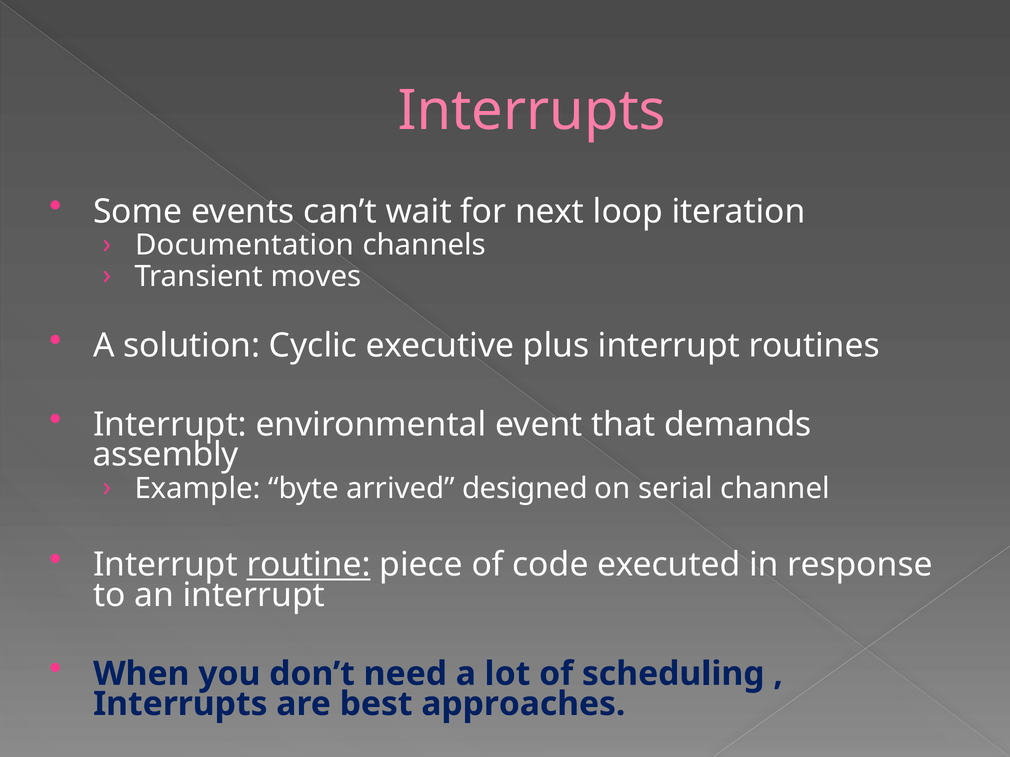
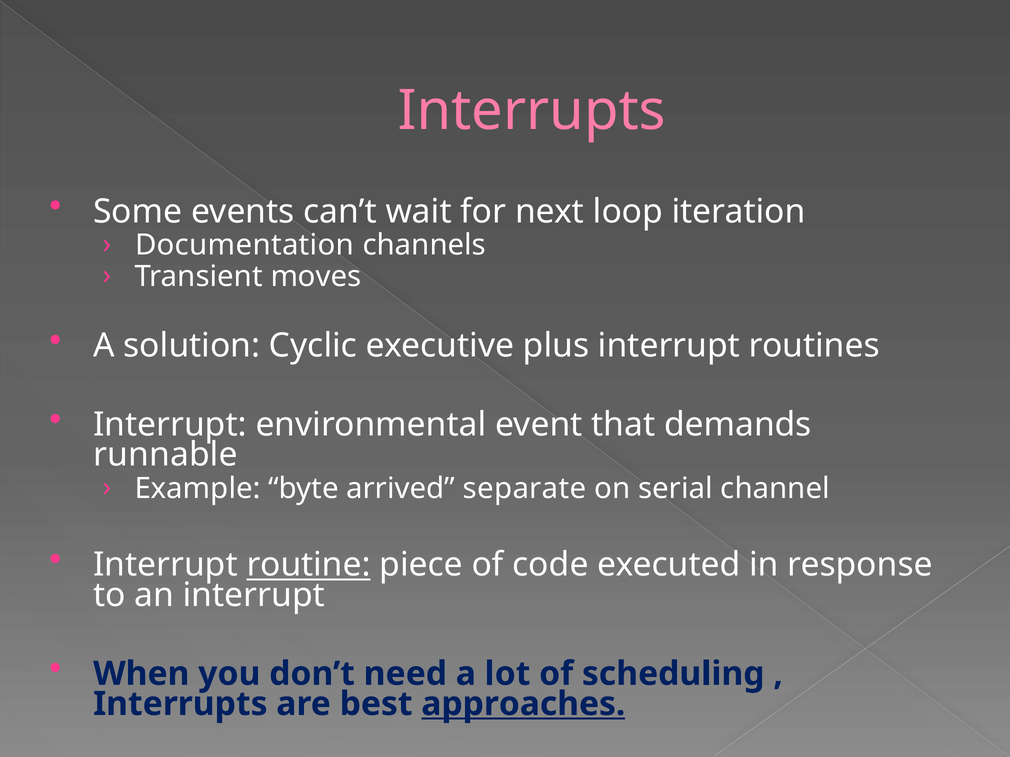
assembly: assembly -> runnable (165, 455)
designed: designed -> separate (525, 489)
approaches underline: none -> present (523, 704)
